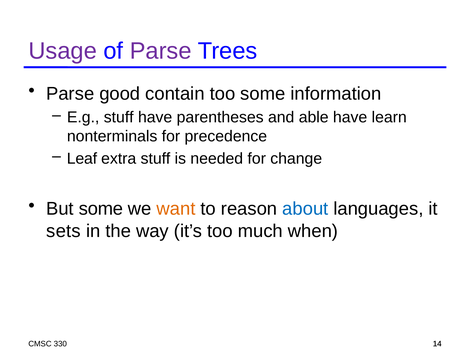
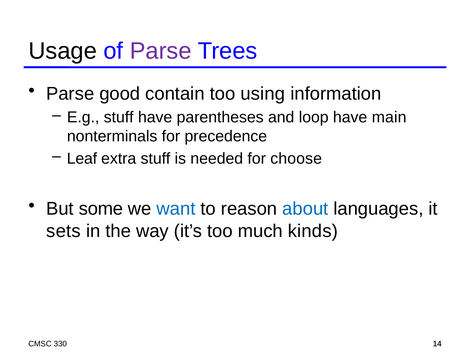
Usage colour: purple -> black (63, 51)
too some: some -> using (263, 94)
able: able -> loop (314, 117)
learn: learn -> main (389, 117)
change: change -> choose (296, 158)
want colour: orange -> blue (176, 209)
when: when -> kinds (313, 231)
